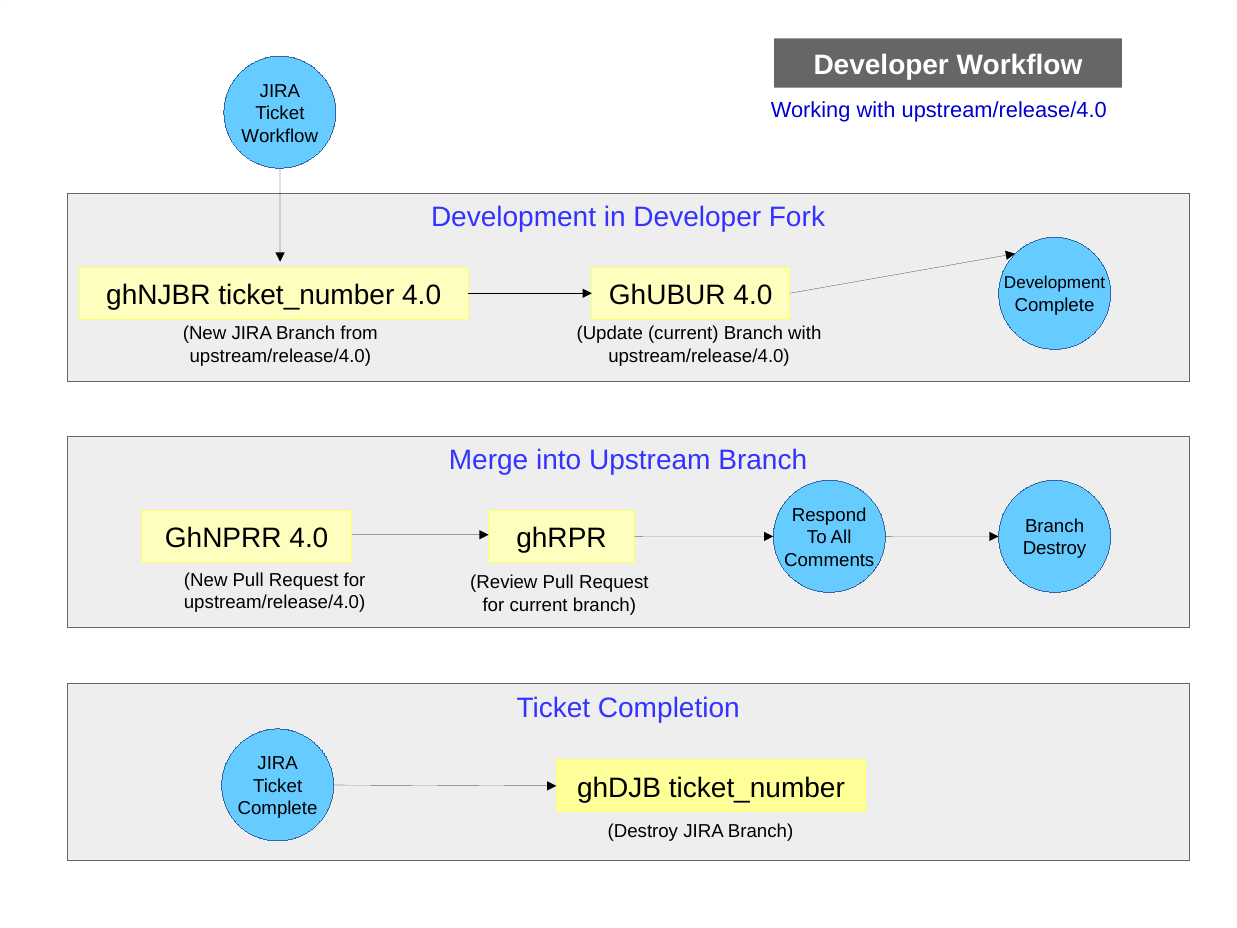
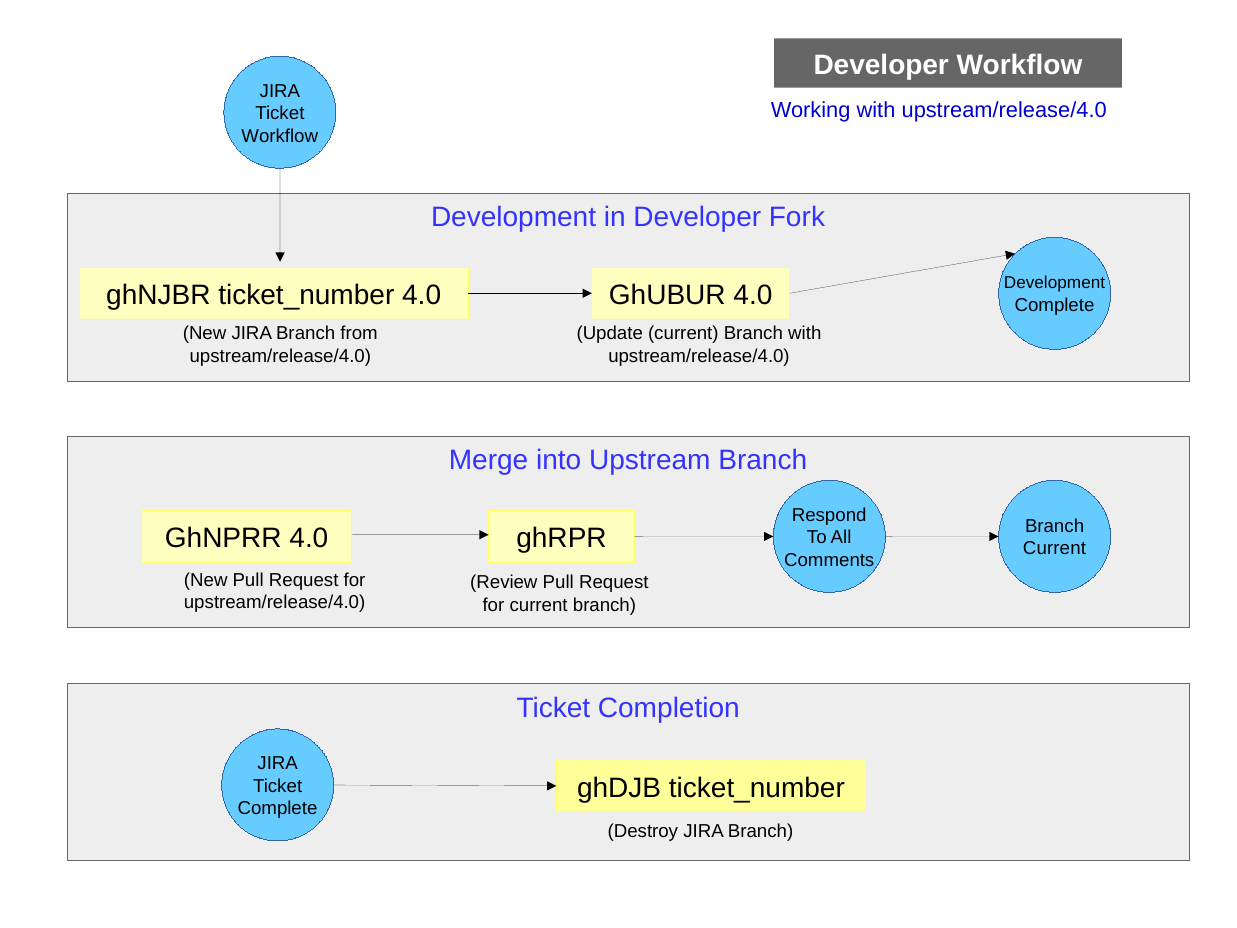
Destroy: Destroy -> Current (1054, 549)
